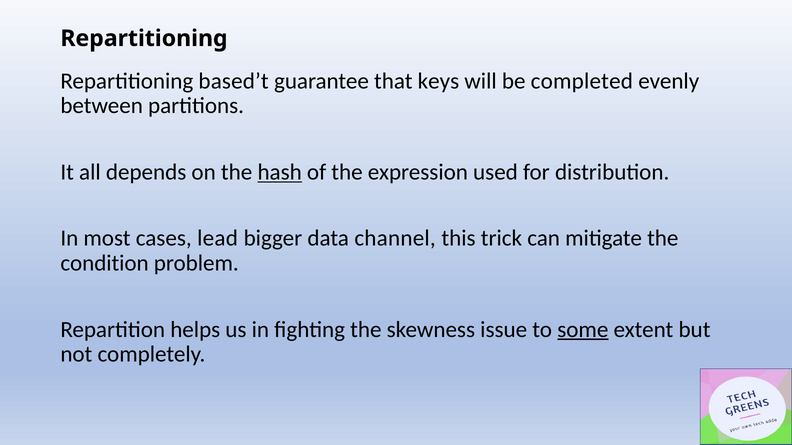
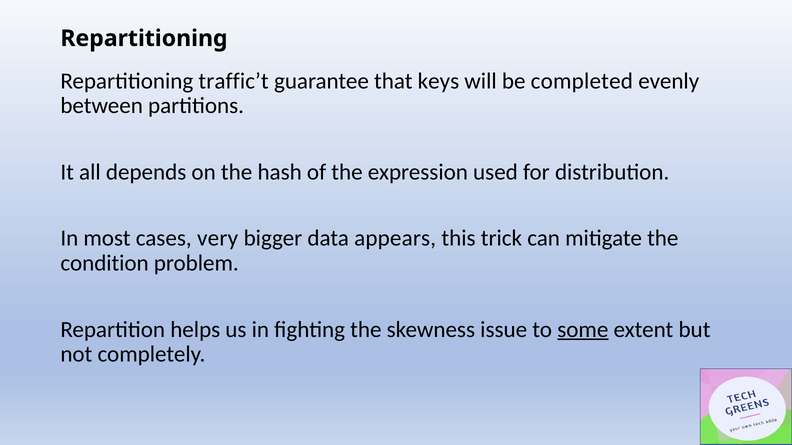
based’t: based’t -> traffic’t (234, 81)
hash underline: present -> none (280, 172)
lead: lead -> very (218, 239)
channel: channel -> appears (395, 239)
